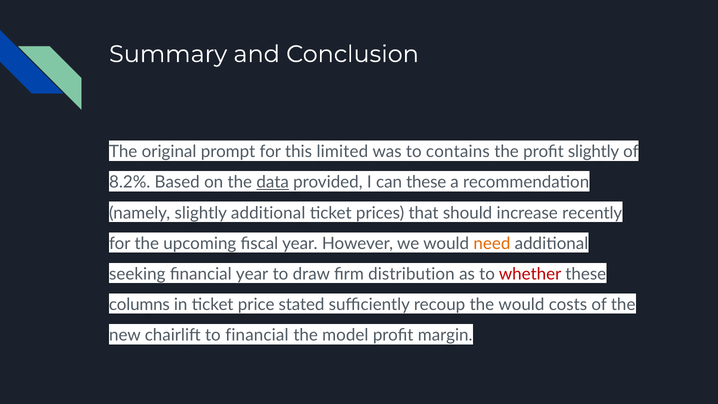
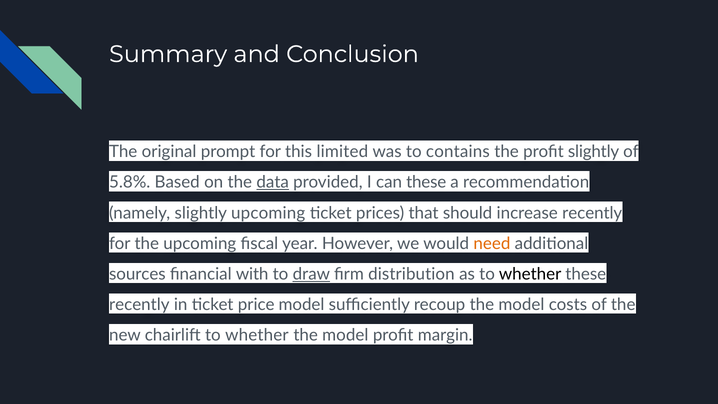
8.2%: 8.2% -> 5.8% (130, 182)
slightly additional: additional -> upcoming (268, 213)
seeking: seeking -> sources (137, 274)
financial year: year -> with (252, 274)
draw underline: none -> present (311, 274)
whether colour: red -> black (530, 274)
columns: columns -> recently (139, 304)
price stated: stated -> model (301, 304)
recoup the would: would -> model (521, 304)
chairlift to financial: financial -> whether (257, 335)
